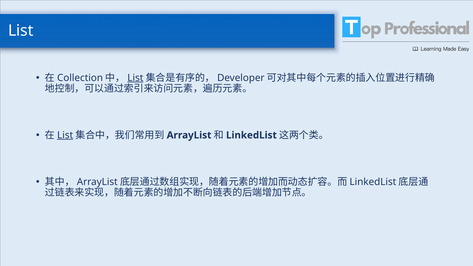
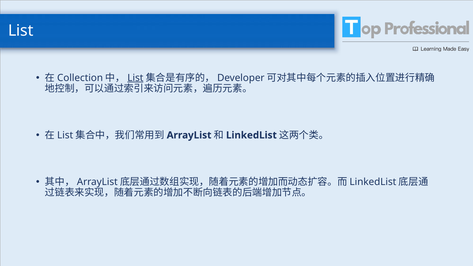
List underline: present -> none (65, 135)
